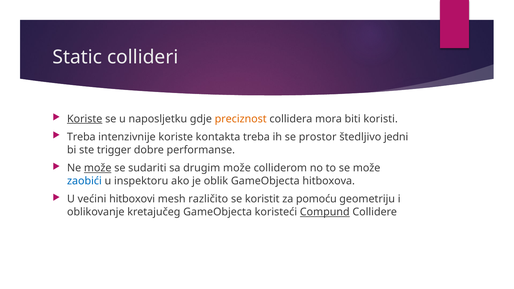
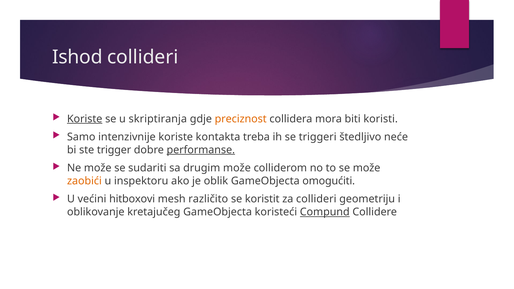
Static: Static -> Ishod (77, 57)
naposljetku: naposljetku -> skriptiranja (158, 119)
Treba: Treba -> Samo (81, 137)
prostor: prostor -> triggeri (318, 137)
jedni: jedni -> neće (396, 137)
performanse underline: none -> present (201, 150)
može underline: present -> none (98, 168)
zaobići colour: blue -> orange (84, 181)
hitboxova: hitboxova -> omogućiti (329, 181)
za pomoću: pomoću -> collideri (316, 199)
